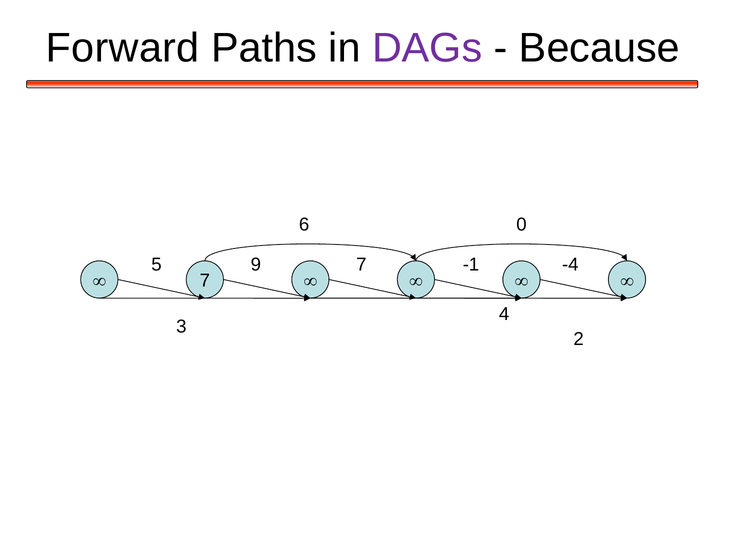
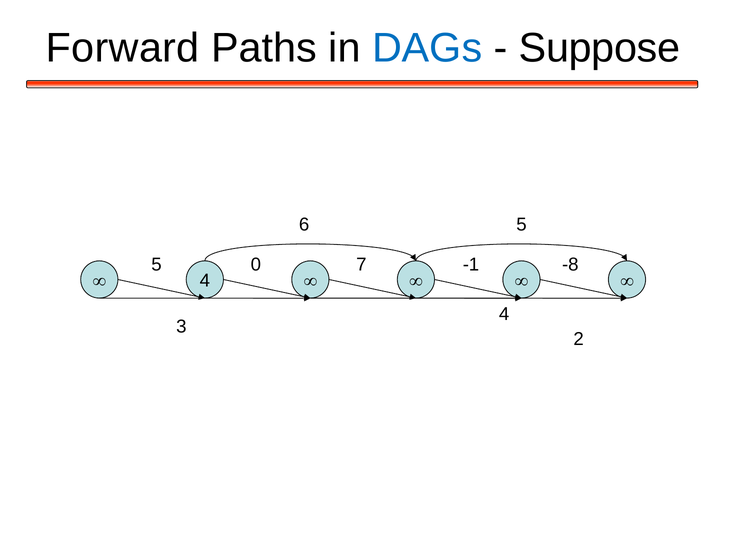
DAGs colour: purple -> blue (427, 48)
Because: Because -> Suppose (600, 48)
6 0: 0 -> 5 (521, 224)
9: 9 -> 0 (256, 264)
-4: -4 -> -8 (570, 264)
7: 7 -> 4 (205, 281)
